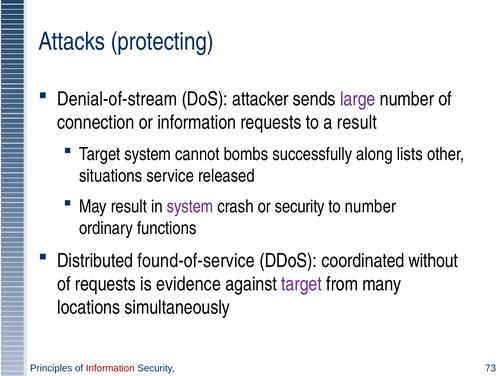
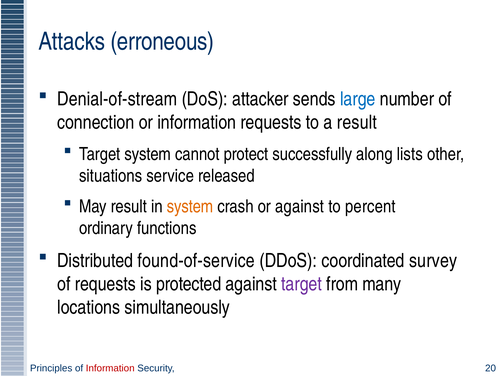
protecting: protecting -> erroneous (162, 41)
large colour: purple -> blue (358, 99)
bombs: bombs -> protect (246, 154)
system colour: purple -> orange (190, 206)
or security: security -> against (300, 206)
to number: number -> percent (370, 206)
without: without -> survey (433, 260)
evidence: evidence -> protected (189, 284)
73: 73 -> 20 (491, 368)
